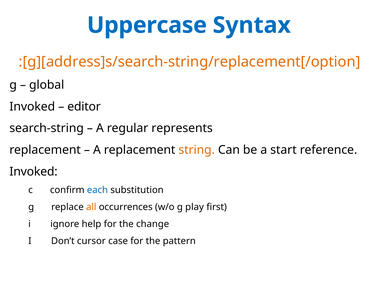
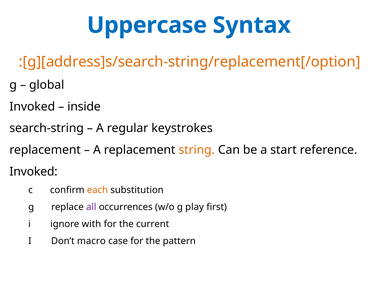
editor: editor -> inside (84, 107)
represents: represents -> keystrokes (182, 128)
each colour: blue -> orange (97, 190)
all colour: orange -> purple (91, 207)
help: help -> with (91, 224)
change: change -> current (153, 224)
cursor: cursor -> macro (91, 241)
